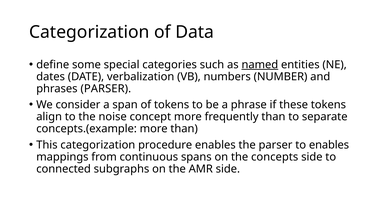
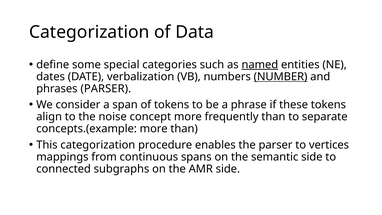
NUMBER underline: none -> present (281, 77)
to enables: enables -> vertices (329, 145)
concepts: concepts -> semantic (275, 157)
